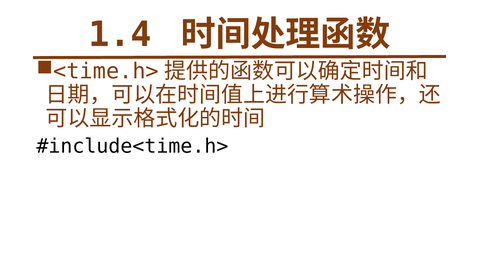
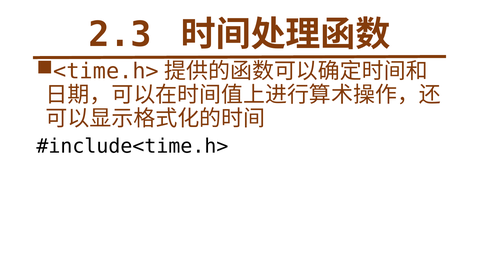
1.4: 1.4 -> 2.3 (120, 35)
